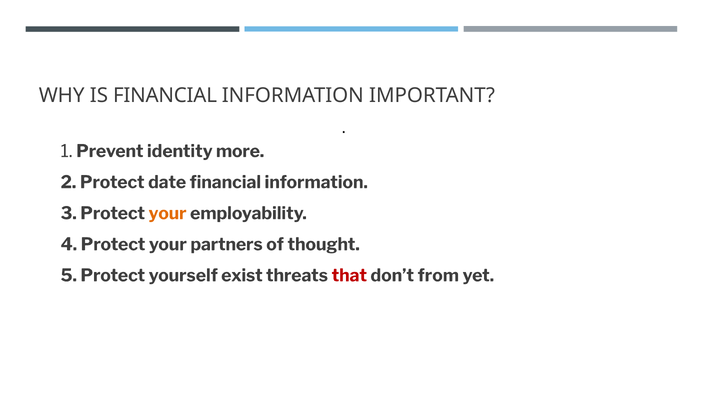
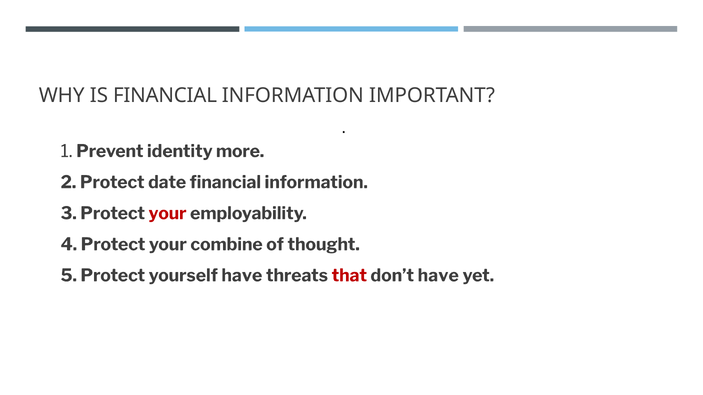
your colour: orange -> red (168, 214)
partners: partners -> combine (227, 245)
yourself exist: exist -> have (242, 276)
don’t from: from -> have (438, 276)
